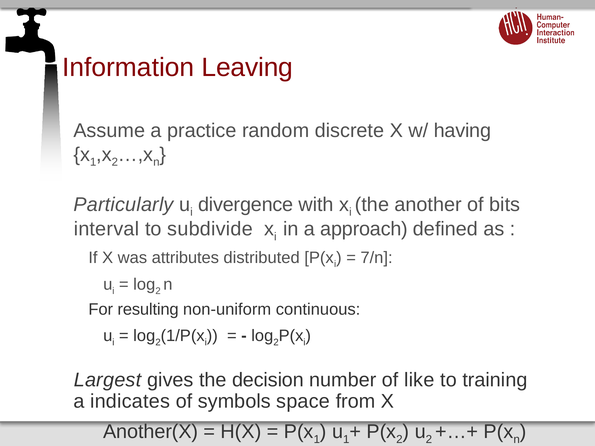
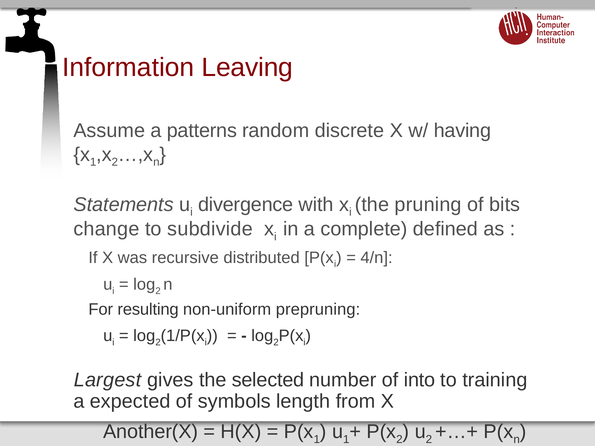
practice: practice -> patterns (202, 131)
Particularly: Particularly -> Statements (124, 205)
another: another -> pruning (428, 205)
interval: interval -> change (106, 229)
approach: approach -> complete (364, 229)
attributes: attributes -> recursive (185, 258)
7/n: 7/n -> 4/n (377, 258)
continuous: continuous -> prepruning (318, 310)
decision: decision -> selected (268, 380)
like: like -> into (419, 380)
indicates: indicates -> expected (130, 402)
space: space -> length (303, 402)
